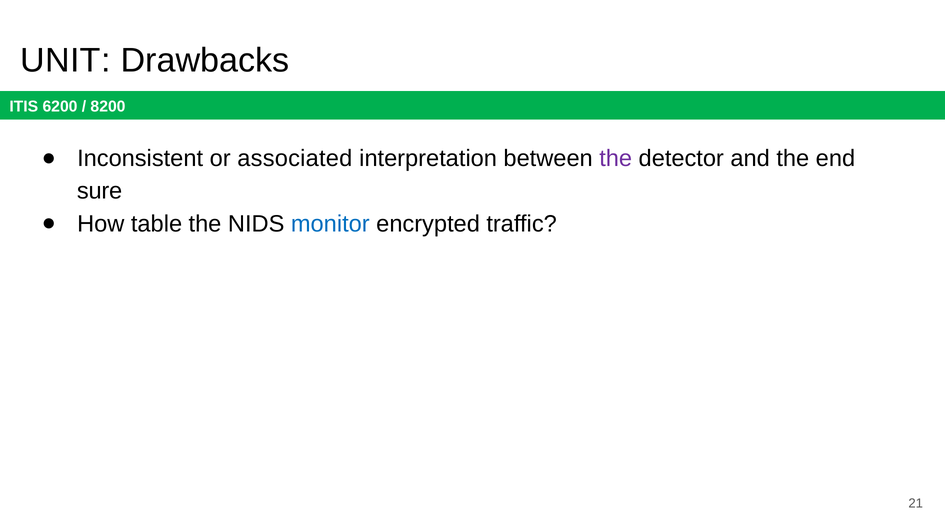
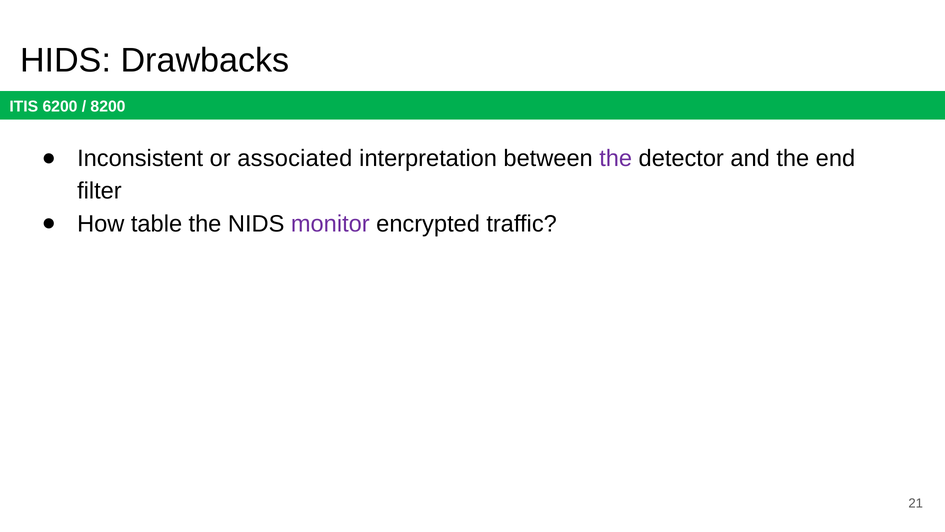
UNIT: UNIT -> HIDS (66, 60)
sure: sure -> filter (99, 191)
monitor colour: blue -> purple (330, 224)
